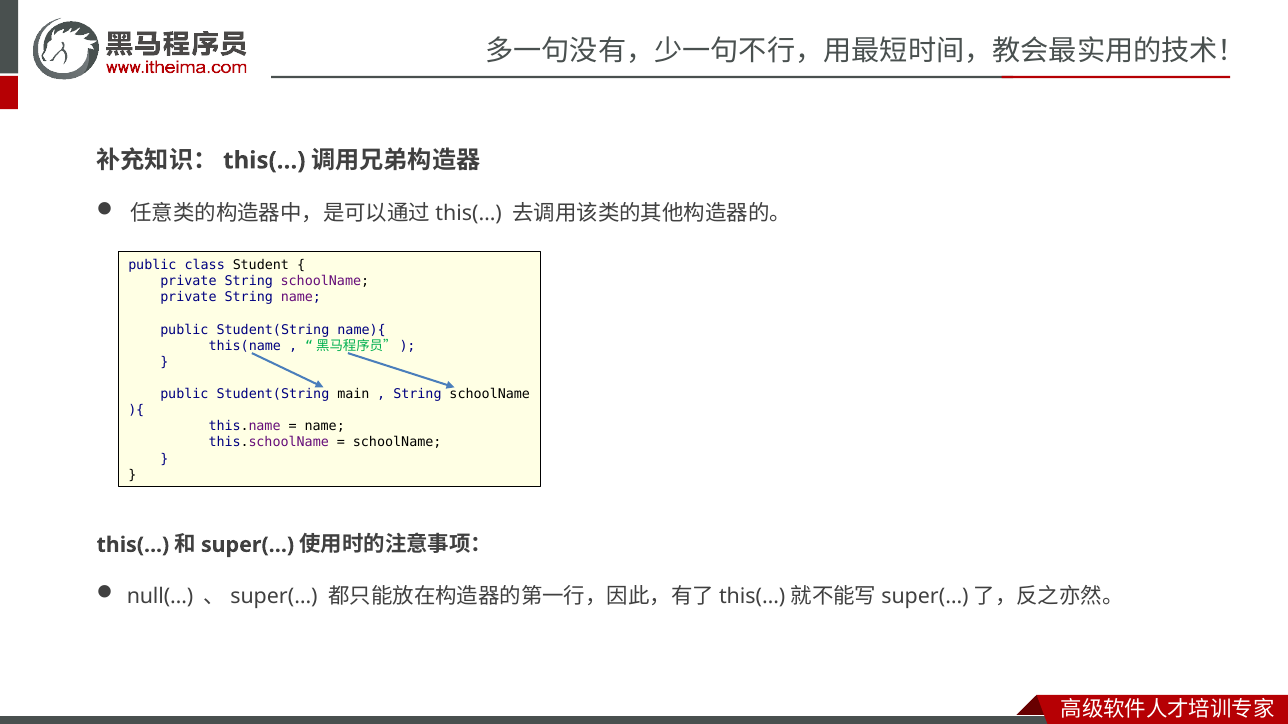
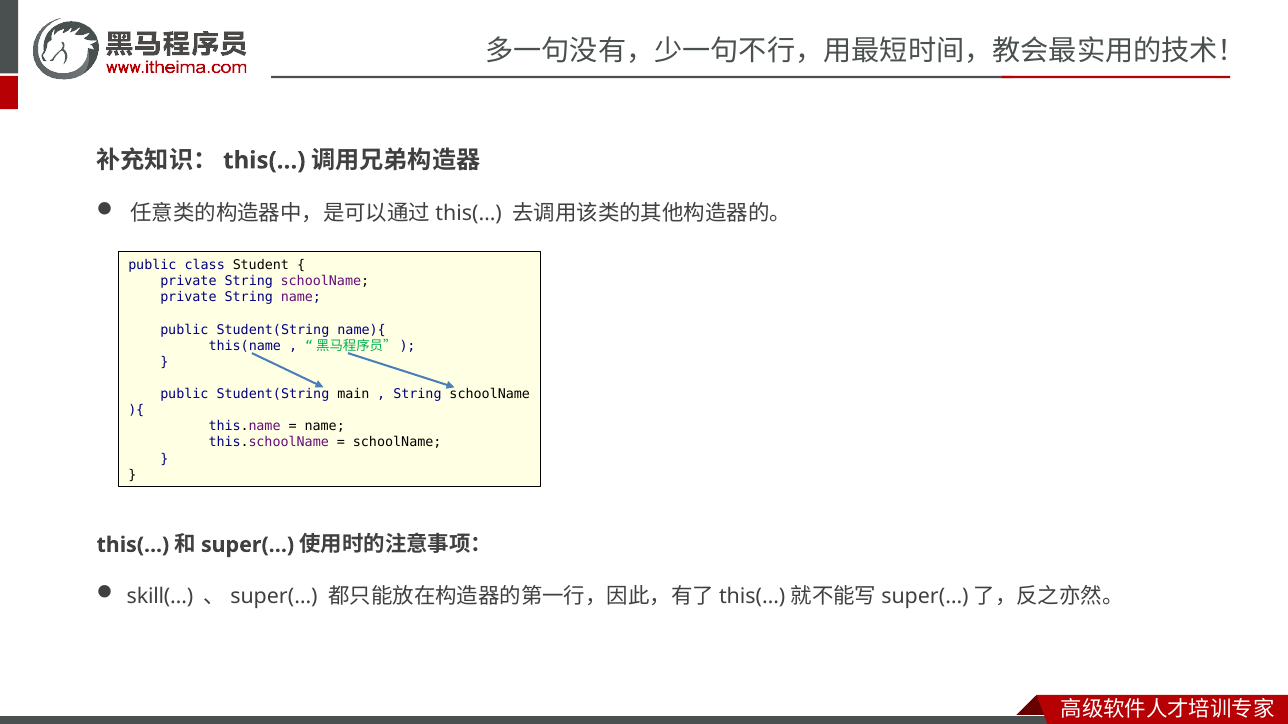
null(…: null(… -> skill(… (160, 597)
